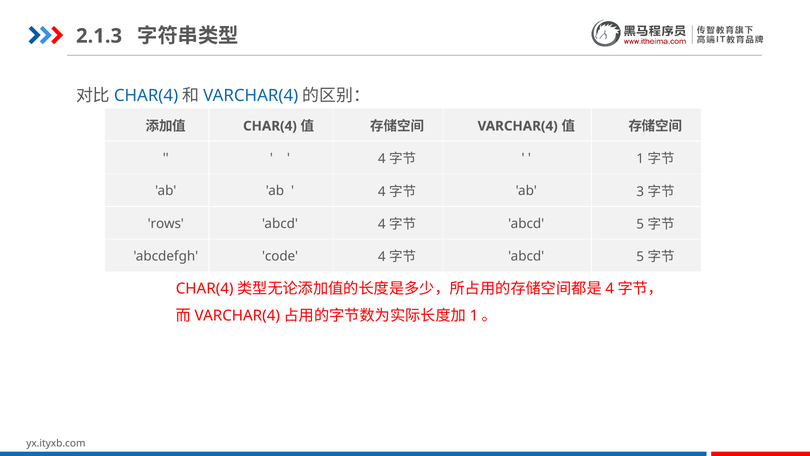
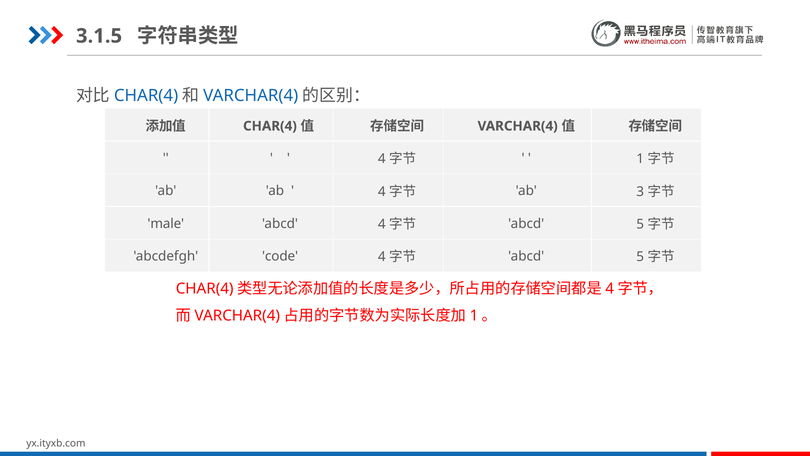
2.1.3: 2.1.3 -> 3.1.5 (99, 36)
rows: rows -> male (166, 224)
